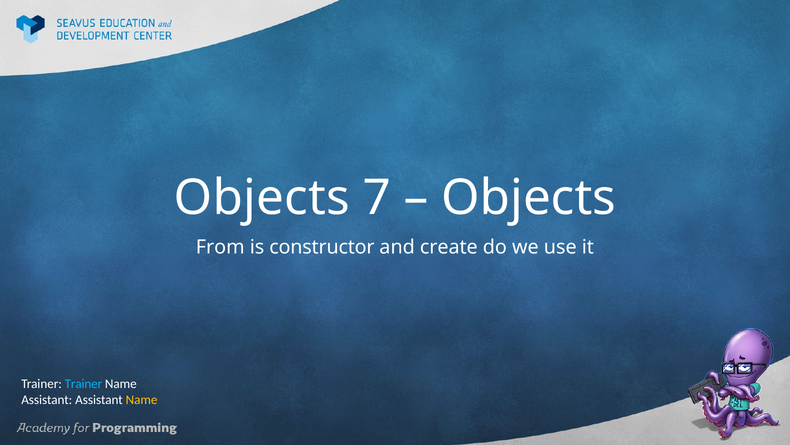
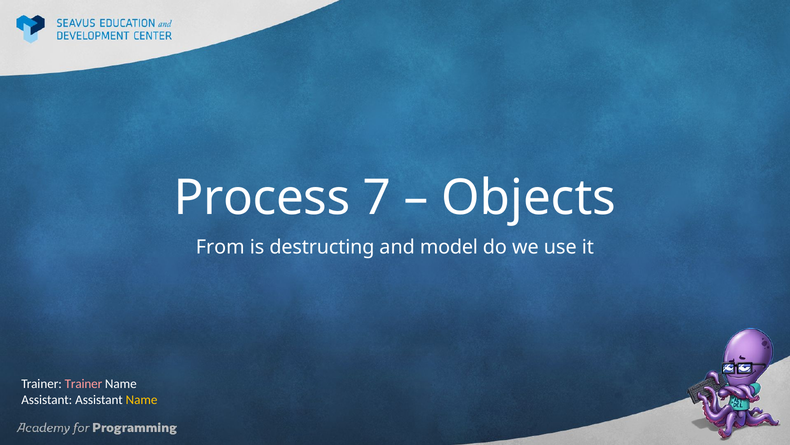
Objects: Objects -> Process (262, 197)
constructor: constructor -> destructing (322, 247)
create: create -> model (449, 247)
Trainer colour: light blue -> pink (83, 383)
